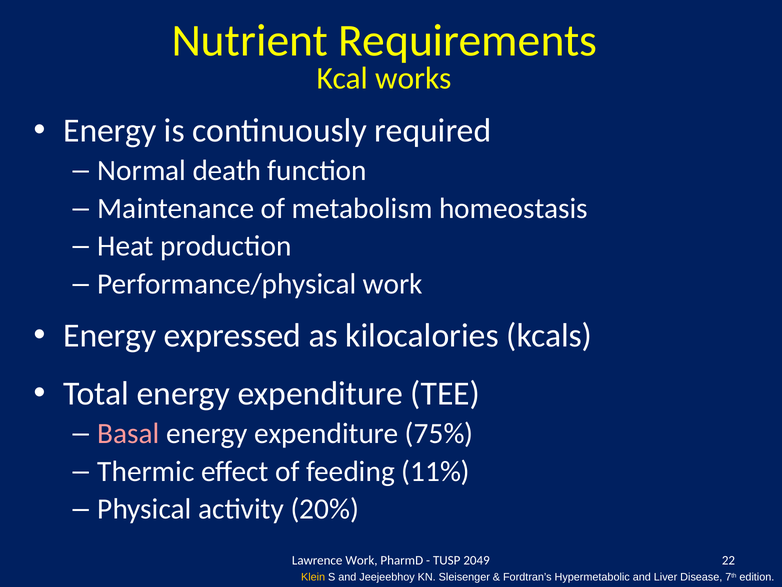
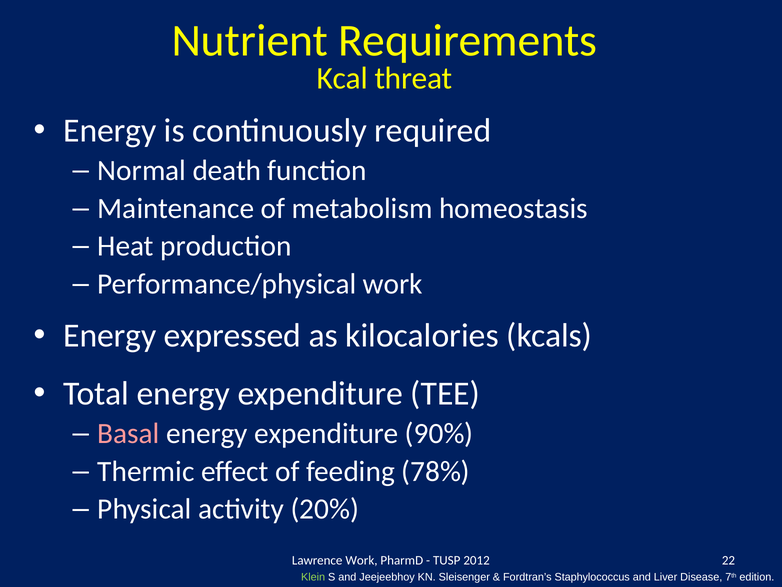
works: works -> threat (414, 78)
75%: 75% -> 90% (439, 433)
11%: 11% -> 78% (436, 471)
2049: 2049 -> 2012 (477, 560)
Klein colour: yellow -> light green (313, 577)
Hypermetabolic: Hypermetabolic -> Staphylococcus (592, 577)
